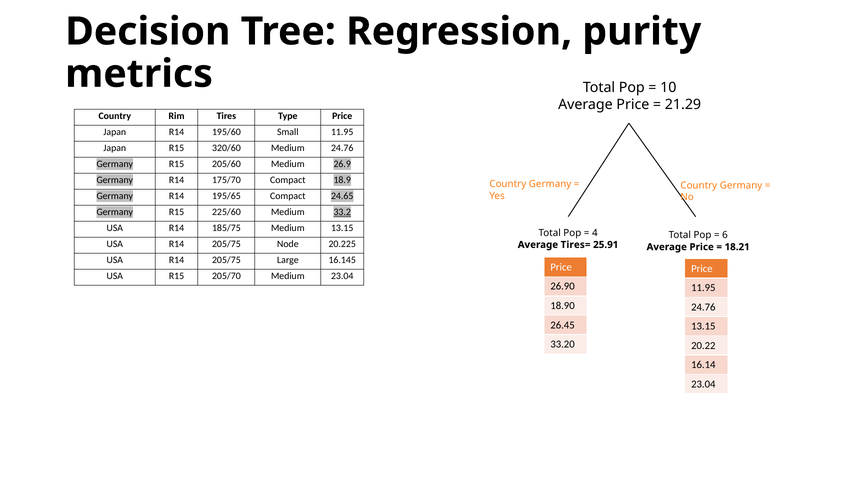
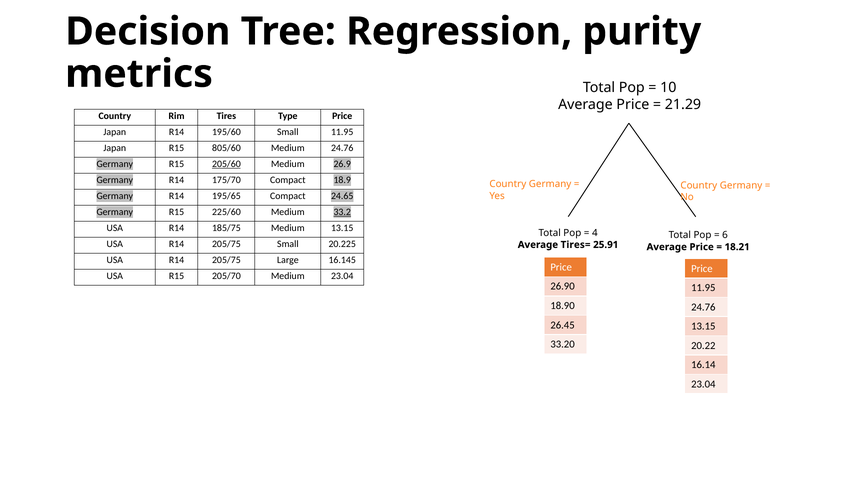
320/60: 320/60 -> 805/60 (226, 148)
205/60 underline: none -> present (226, 164)
205/75 Node: Node -> Small (288, 244)
